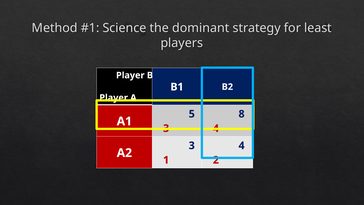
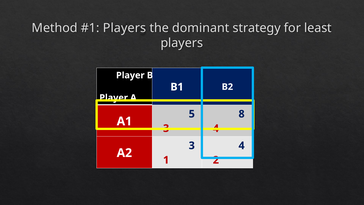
Science: Science -> Players (124, 28)
